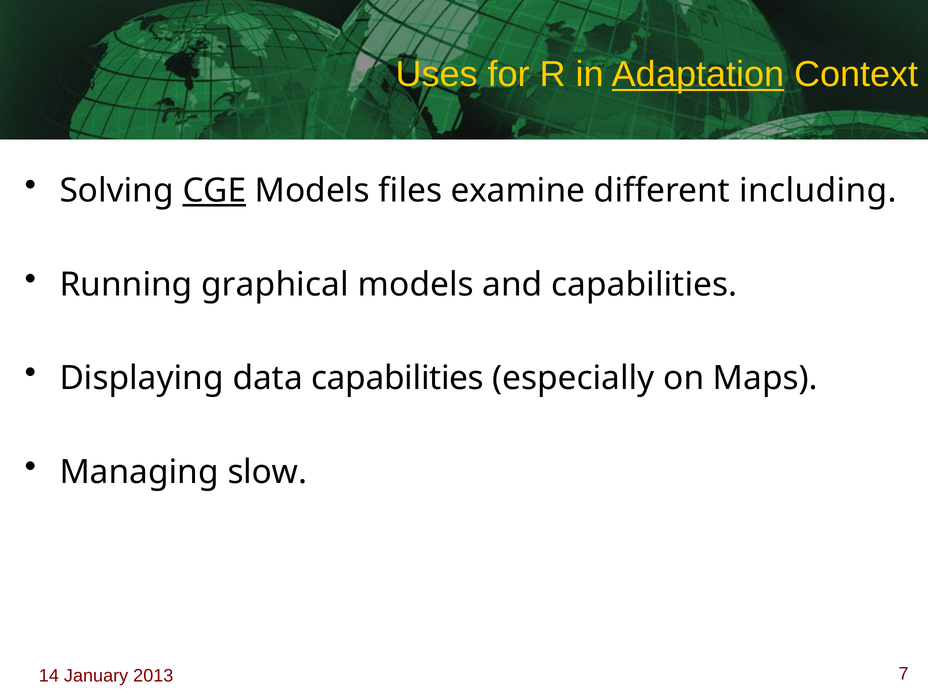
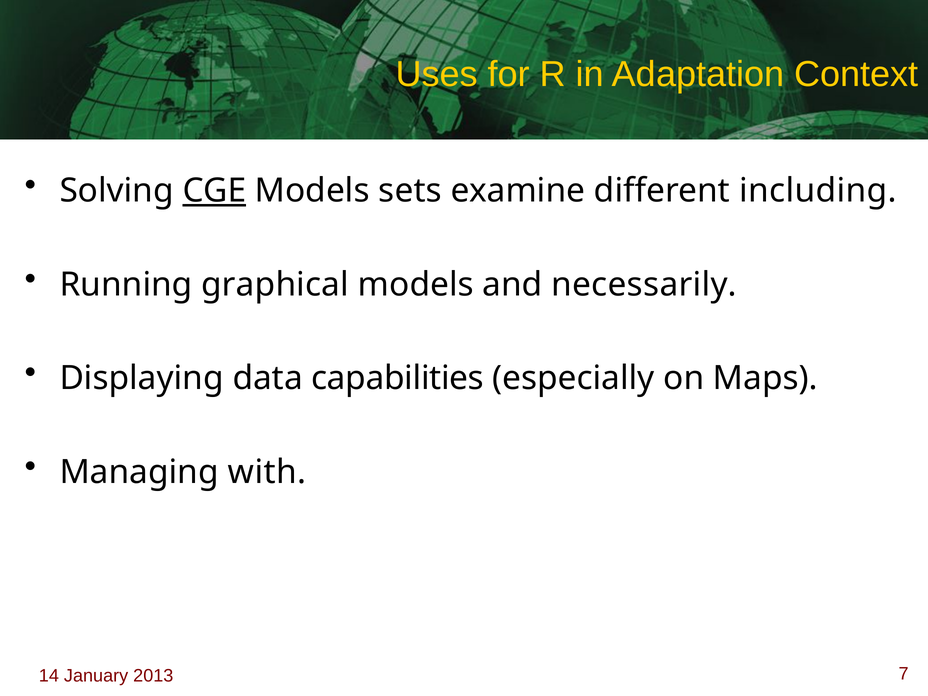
Adaptation underline: present -> none (698, 75)
files: files -> sets (410, 191)
and capabilities: capabilities -> necessarily (644, 285)
slow: slow -> with (267, 472)
